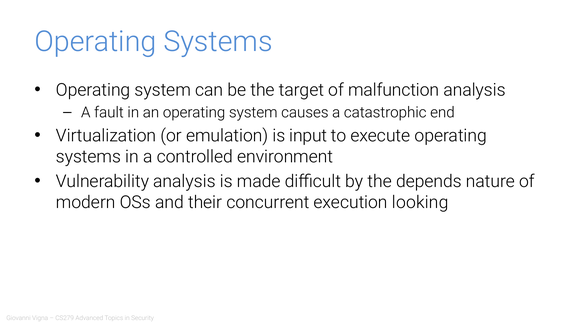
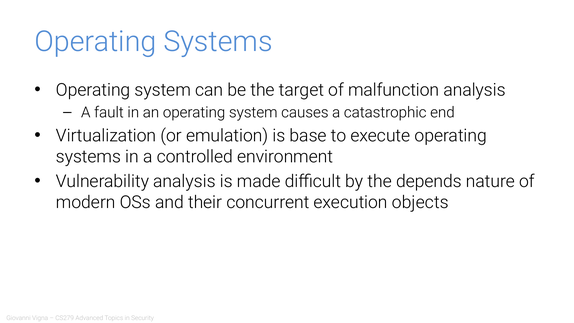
input: input -> base (308, 136)
looking: looking -> objects (420, 202)
